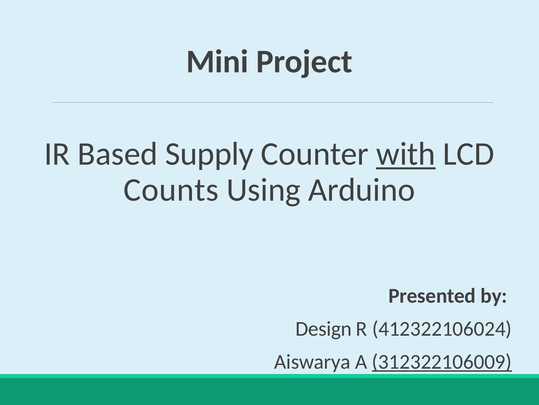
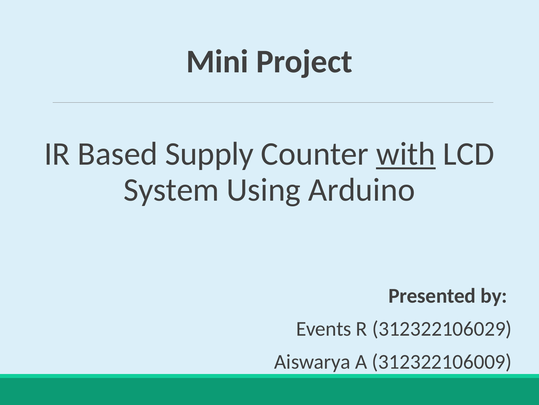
Counts: Counts -> System (171, 189)
Design: Design -> Events (324, 328)
412322106024: 412322106024 -> 312322106029 (442, 328)
312322106009 underline: present -> none (442, 361)
